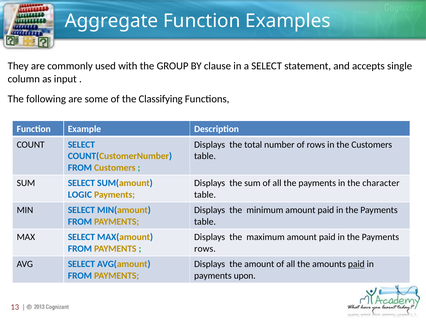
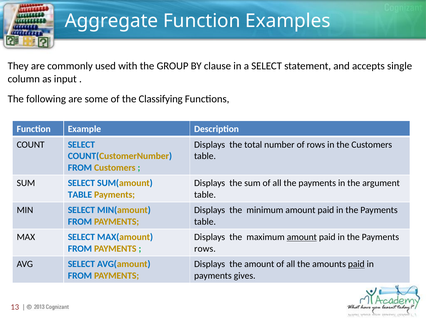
character: character -> argument (381, 183)
LOGIC: LOGIC -> TABLE (80, 194)
amount underline: none -> present (302, 237)
upon: upon -> gives (245, 275)
